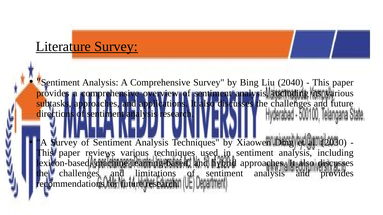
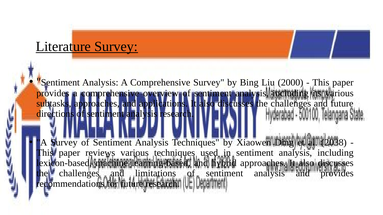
2040: 2040 -> 2000 (291, 83)
2030: 2030 -> 2038 (334, 143)
